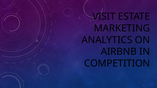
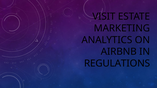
COMPETITION: COMPETITION -> REGULATIONS (117, 64)
